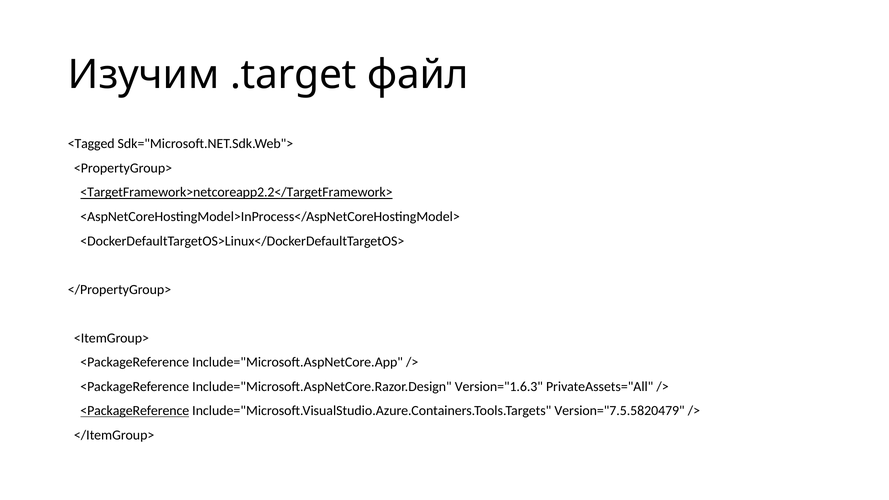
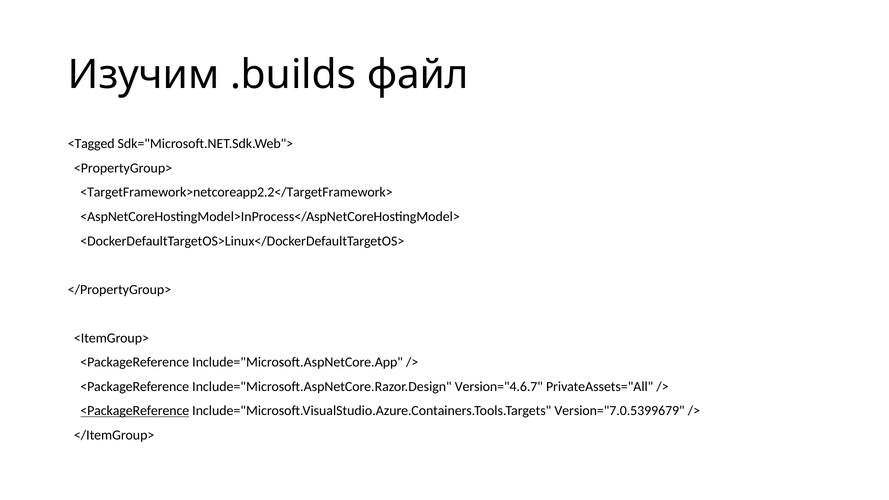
.target: .target -> .builds (293, 75)
<TargetFramework>netcoreapp2.2</TargetFramework> underline: present -> none (236, 192)
Version="1.6.3: Version="1.6.3 -> Version="4.6.7 (499, 387)
Version="7.5.5820479: Version="7.5.5820479 -> Version="7.0.5399679 (620, 411)
